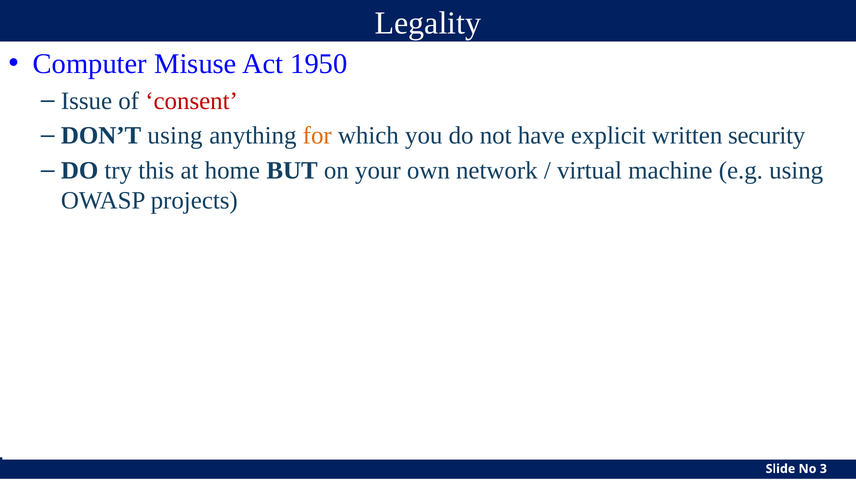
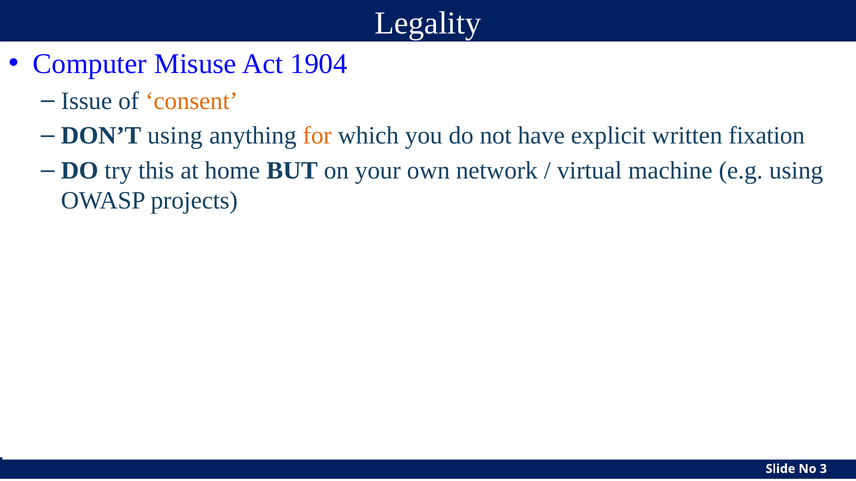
1950: 1950 -> 1904 (319, 64)
consent colour: red -> orange (192, 101)
security: security -> fixation (767, 136)
